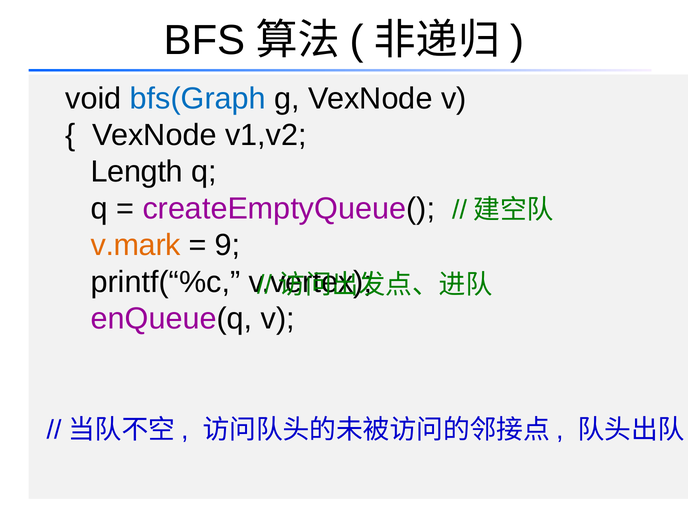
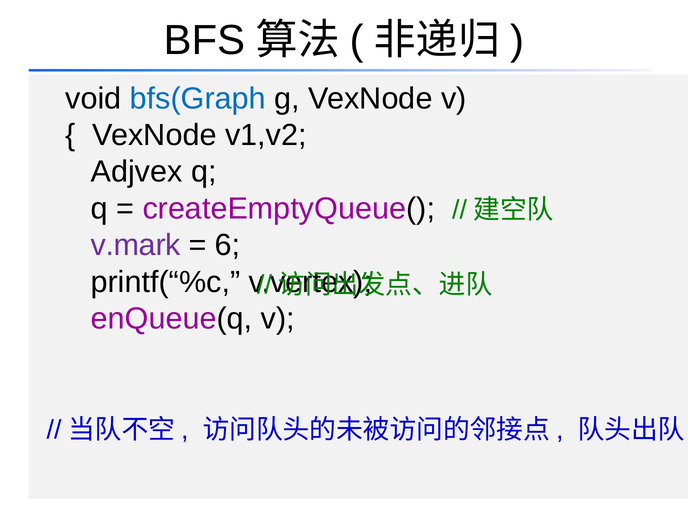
Length: Length -> Adjvex (137, 172)
v.mark colour: orange -> purple (136, 245)
9: 9 -> 6 (228, 245)
